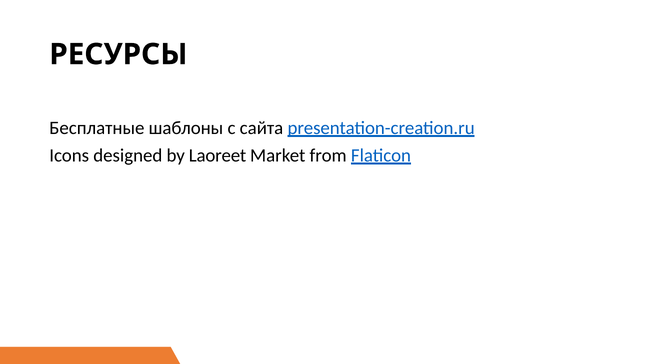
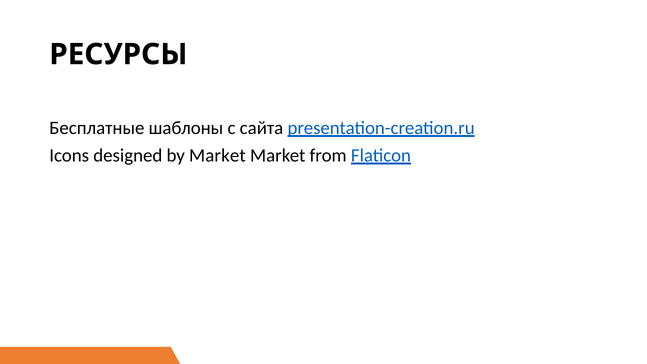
by Laoreet: Laoreet -> Market (217, 155)
